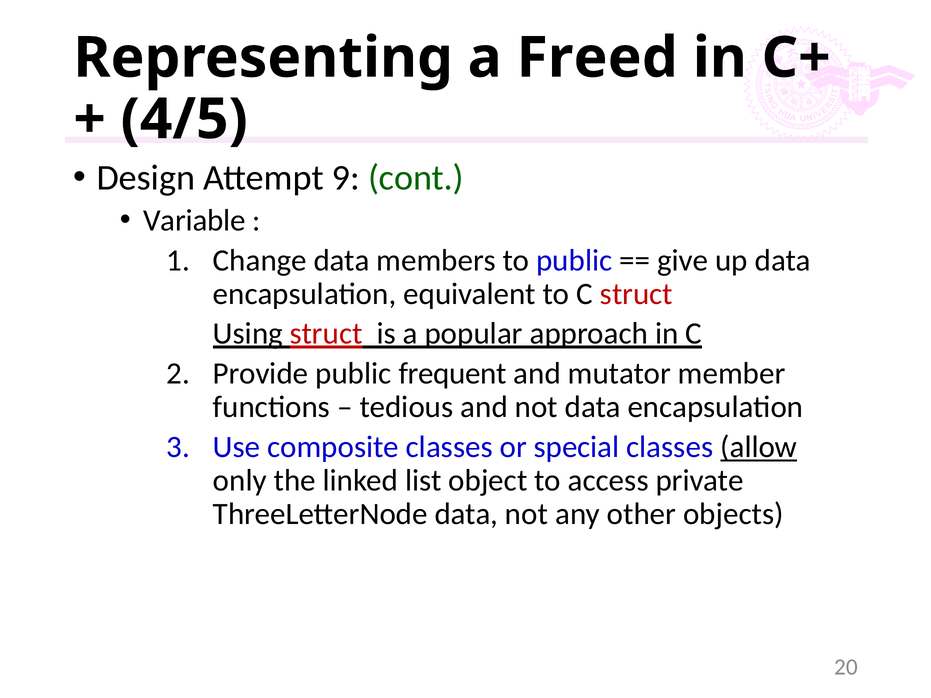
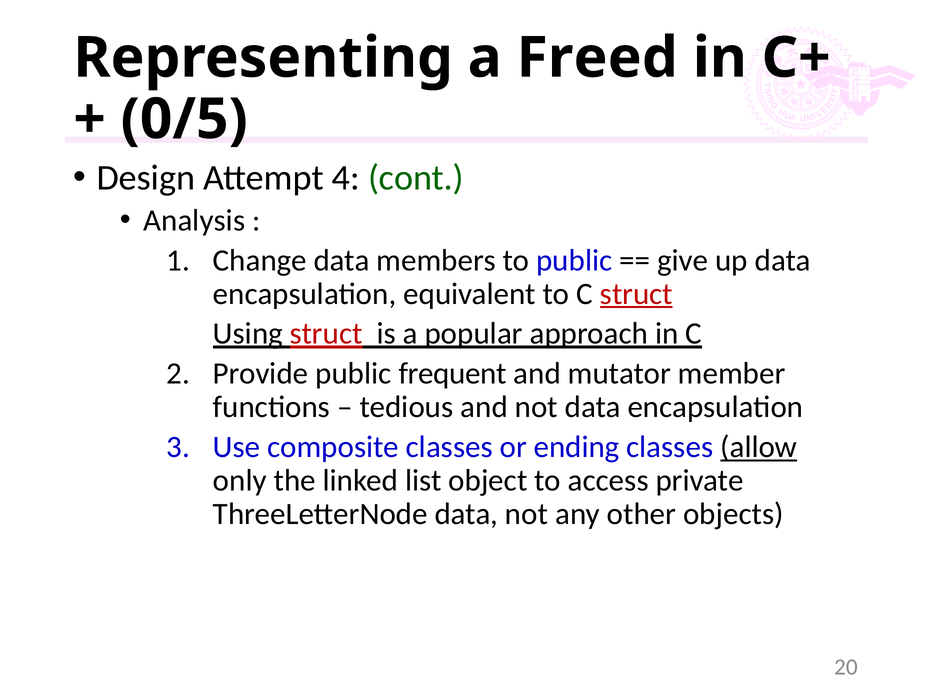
4/5: 4/5 -> 0/5 (184, 119)
9: 9 -> 4 (346, 178)
Variable: Variable -> Analysis (194, 220)
struct underline: none -> present (636, 294)
special: special -> ending (577, 447)
